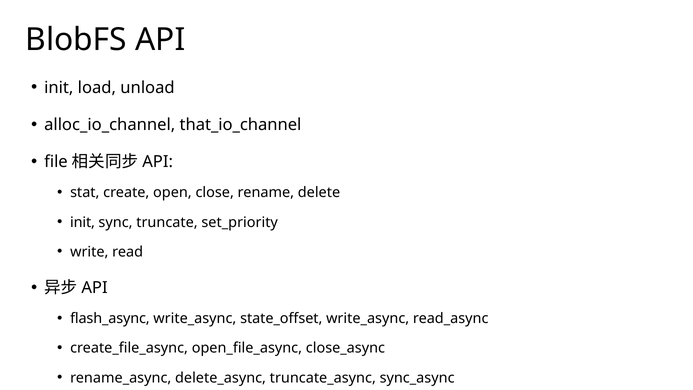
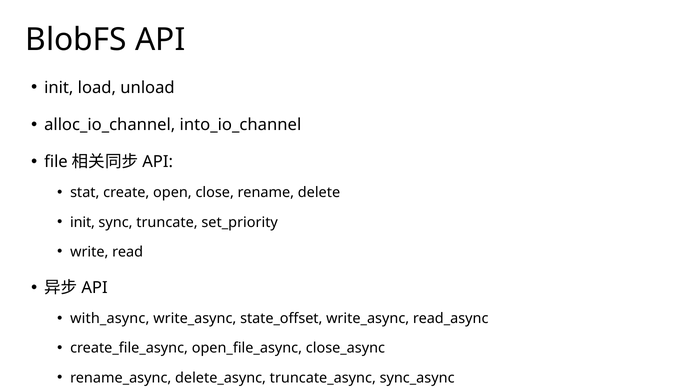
that_io_channel: that_io_channel -> into_io_channel (240, 125)
flash_async: flash_async -> with_async (110, 318)
